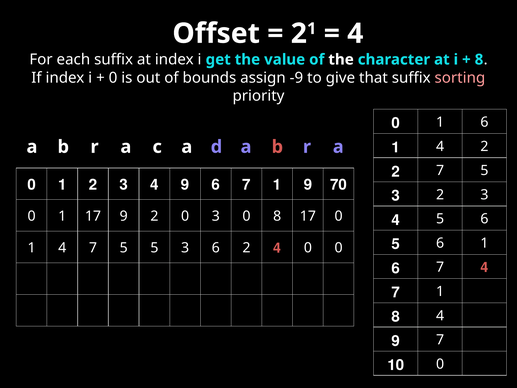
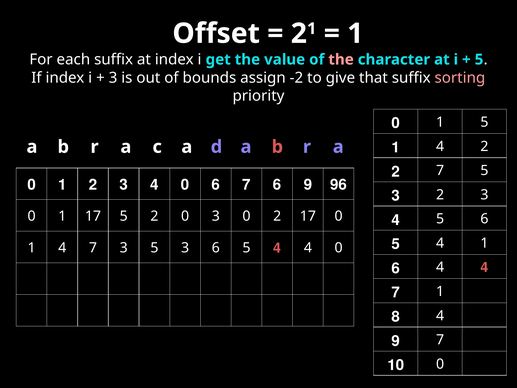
4: 4 -> 1 (355, 33)
the colour: white -> pink (341, 59)
8: 8 -> 5 (479, 59)
0: 0 -> 3 (113, 78)
-9: -9 -> -2 (296, 78)
0 1 6: 6 -> 5 (484, 122)
3 4 9: 9 -> 0 (185, 185)
6 7 1: 1 -> 6 (277, 185)
70: 70 -> 96 (339, 185)
17 9: 9 -> 5 (124, 216)
0 8: 8 -> 2 (277, 216)
6: 6 -> 4 (440, 243)
4 7 5: 5 -> 3 (124, 248)
3 6 2: 2 -> 5 (246, 248)
0: 0 -> 4 (308, 248)
7: 7 -> 4 (440, 267)
